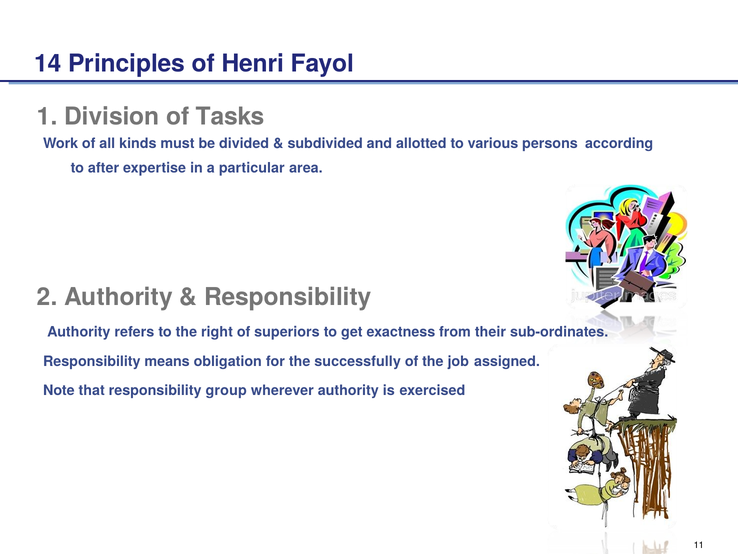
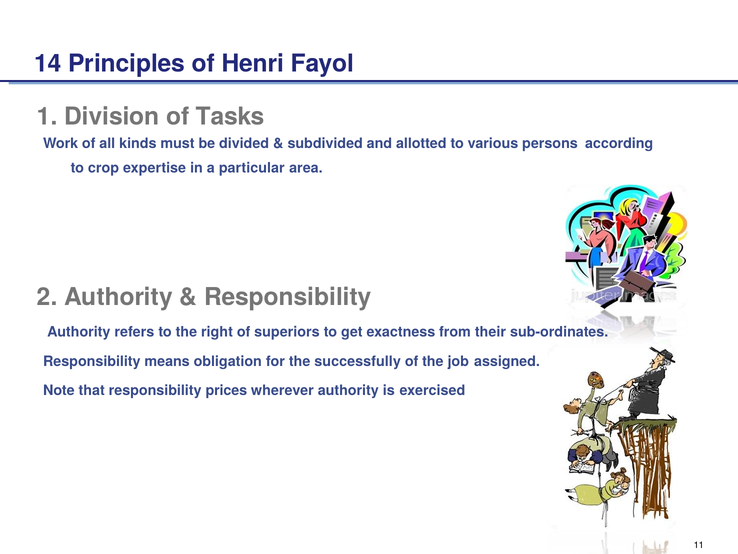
after: after -> crop (104, 168)
group: group -> prices (226, 390)
